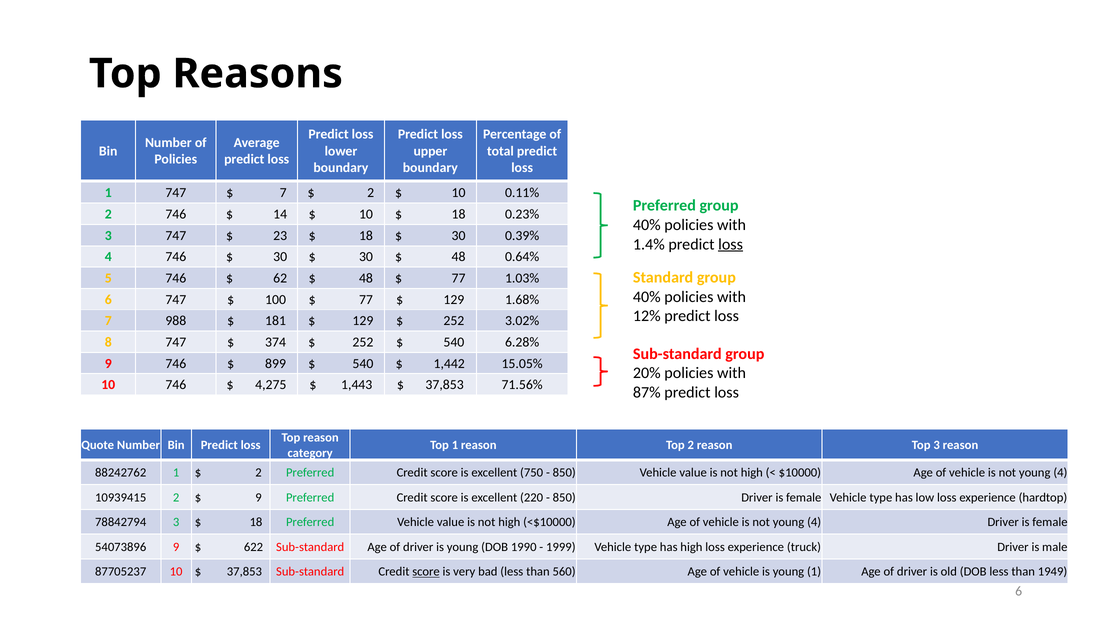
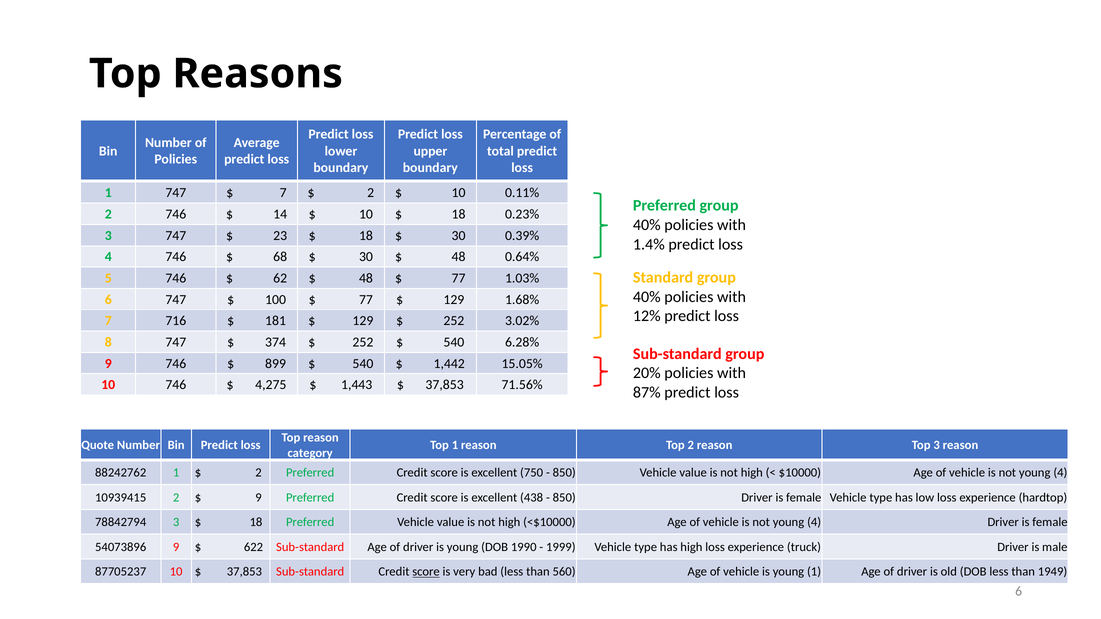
loss underline: present -> none (731, 244)
30: 30 -> 68 (280, 257)
988: 988 -> 716 (176, 321)
220: 220 -> 438 (532, 498)
